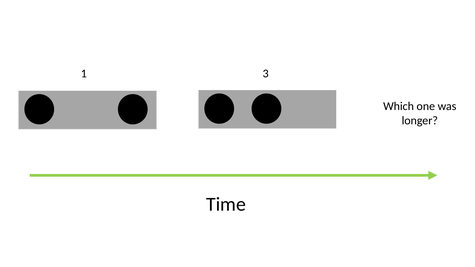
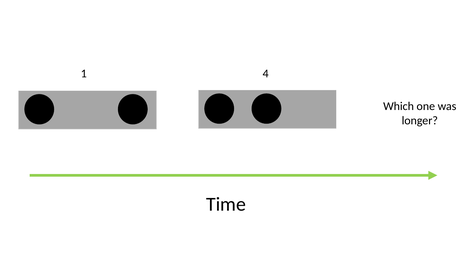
3: 3 -> 4 (266, 74)
